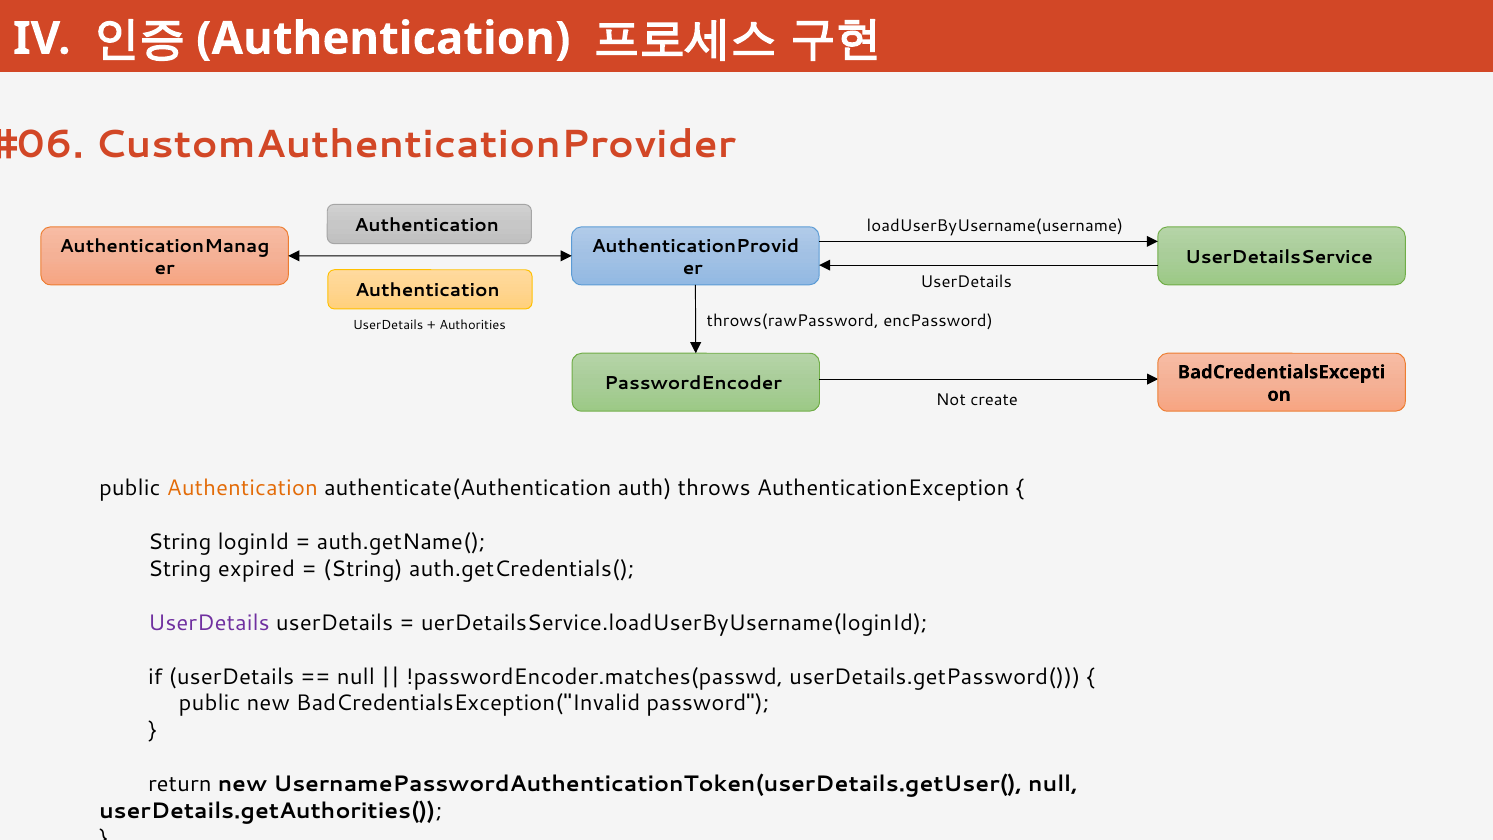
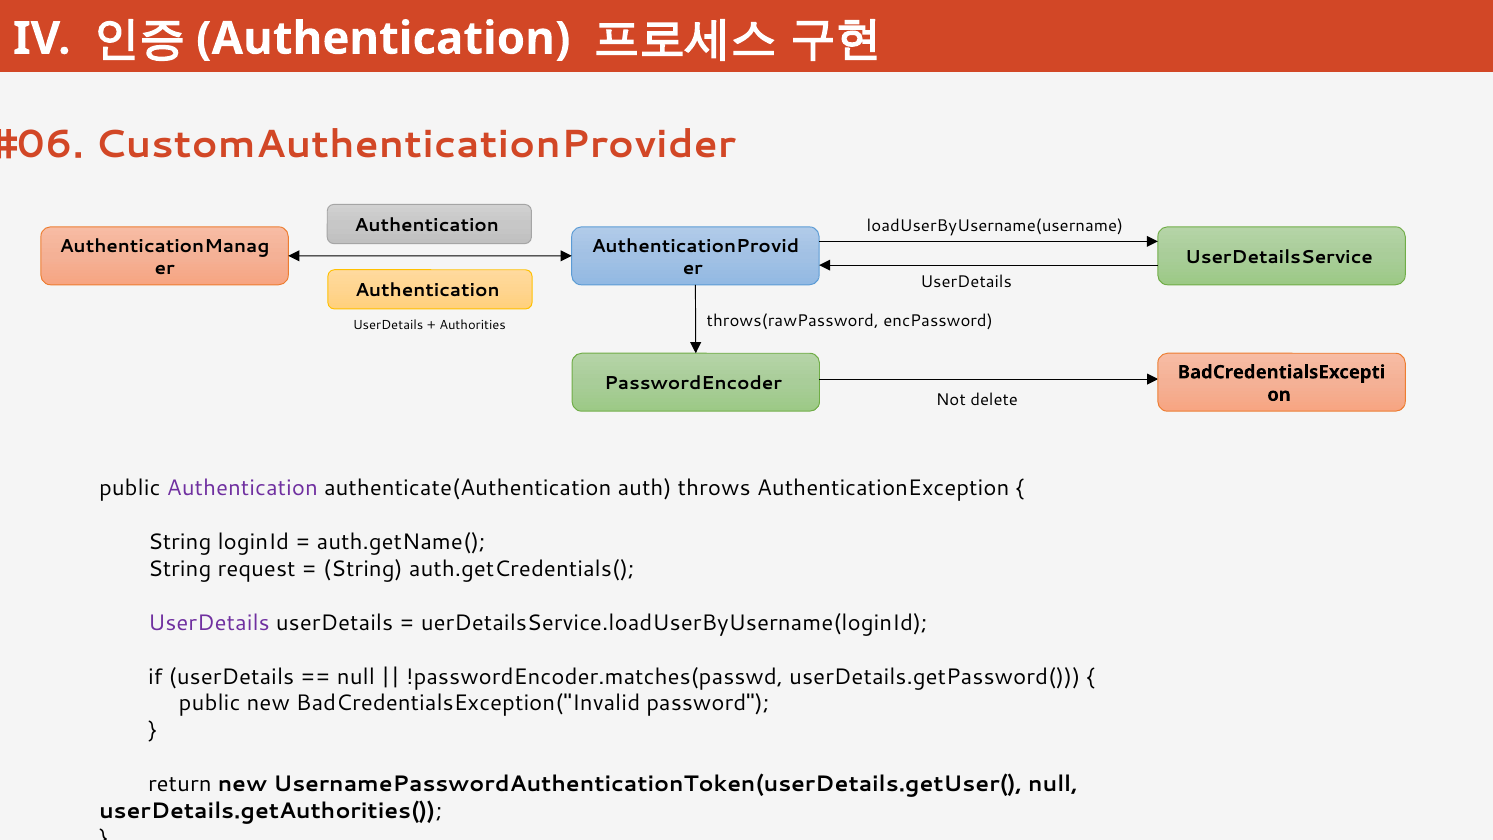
create: create -> delete (994, 400)
Authentication colour: orange -> purple (242, 488)
expired: expired -> request (257, 569)
